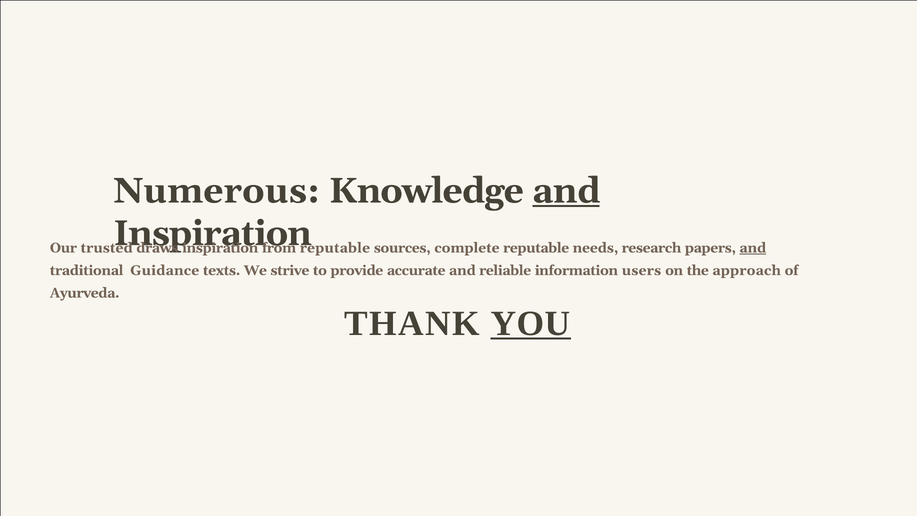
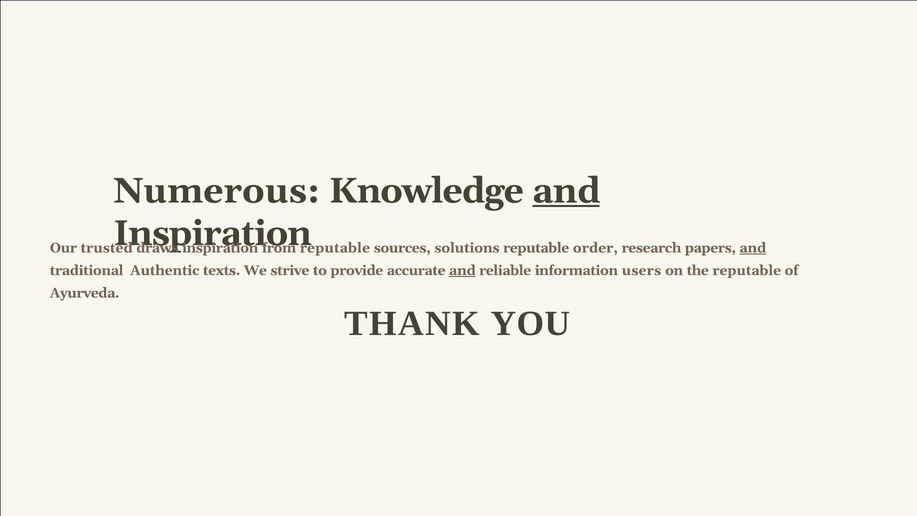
complete: complete -> solutions (467, 248)
needs: needs -> order (595, 248)
Guidance: Guidance -> Authentic (165, 270)
and underline: none -> present (462, 270)
the approach: approach -> reputable (747, 270)
YOU underline: present -> none (530, 323)
